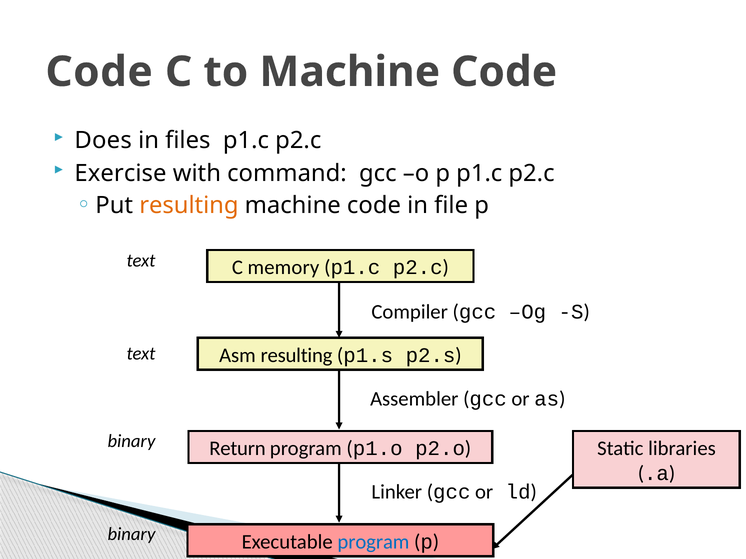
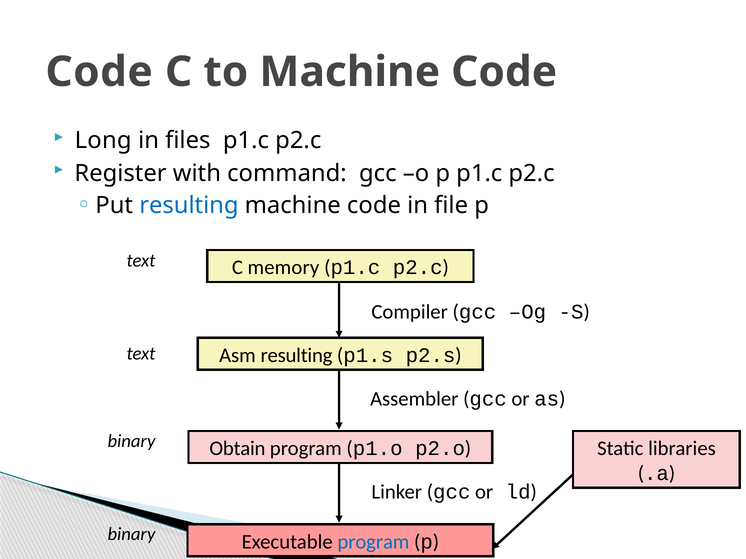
Does: Does -> Long (103, 141)
Exercise: Exercise -> Register (121, 173)
resulting colour: orange -> blue (189, 205)
Return: Return -> Obtain (237, 449)
